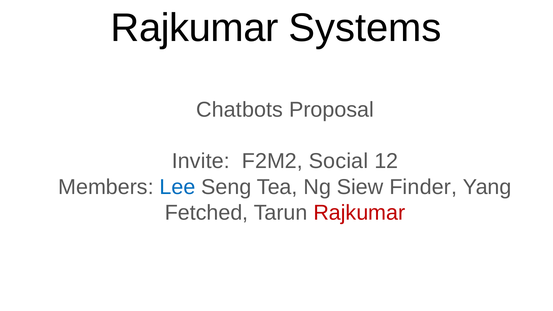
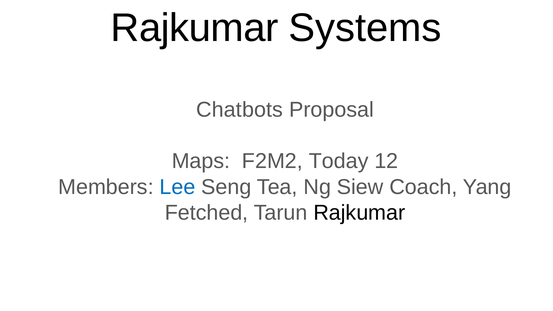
Invite: Invite -> Maps (201, 161)
Social: Social -> Today (339, 161)
Finder: Finder -> Coach (423, 187)
Rajkumar colour: red -> black (359, 213)
